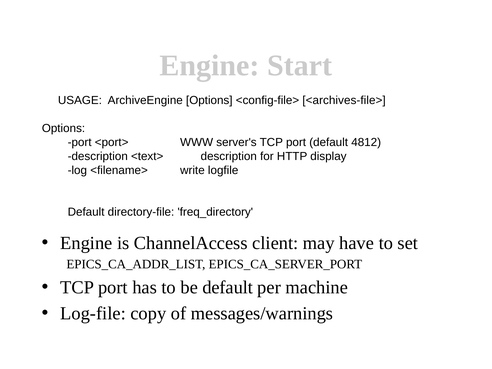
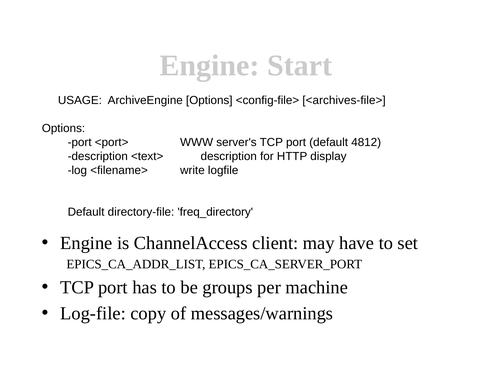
be default: default -> groups (228, 287)
